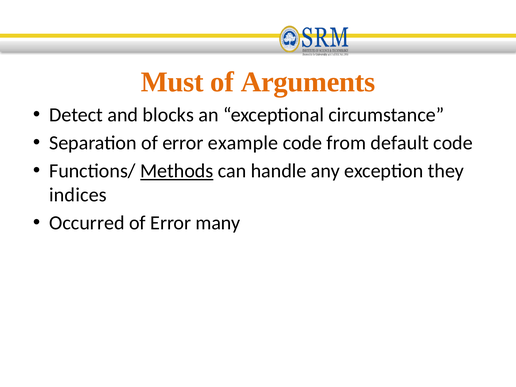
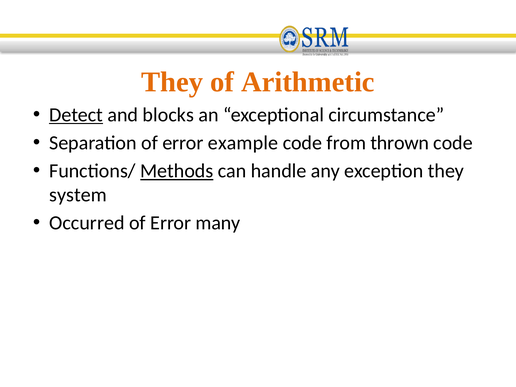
Must: Must -> They (172, 82)
Arguments: Arguments -> Arithmetic (308, 82)
Detect underline: none -> present (76, 115)
default: default -> thrown (400, 143)
indices: indices -> system (78, 195)
